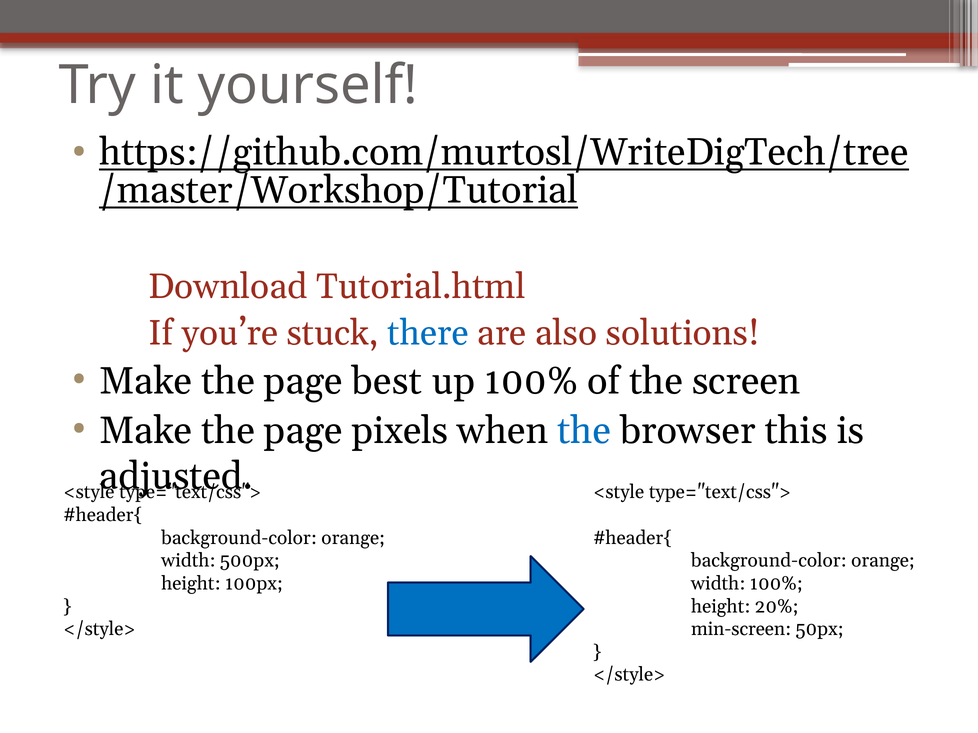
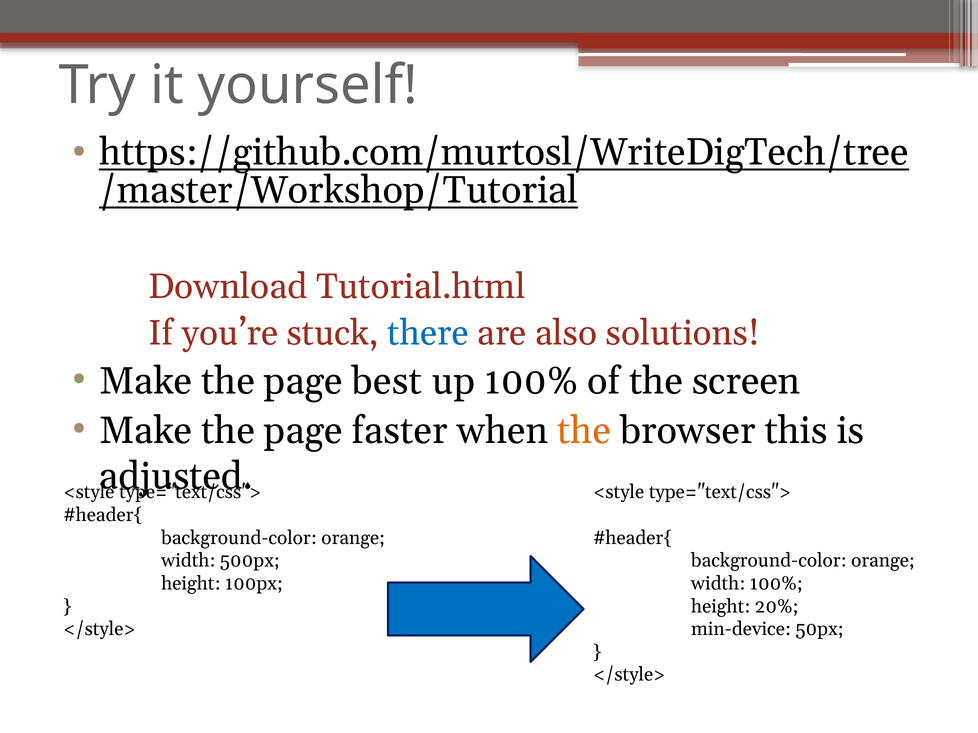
pixels: pixels -> faster (400, 431)
the colour: blue -> orange (584, 431)
min-screen: min-screen -> min-device (741, 630)
